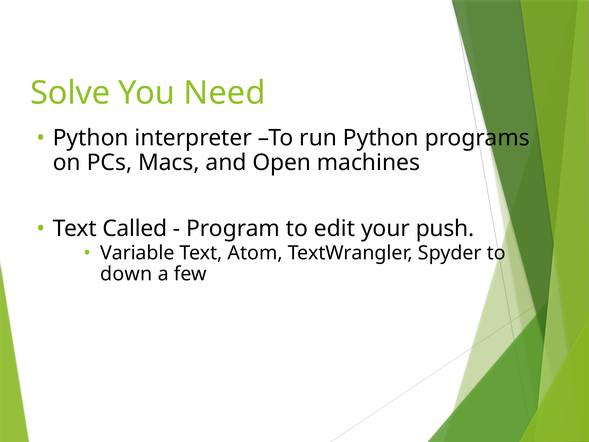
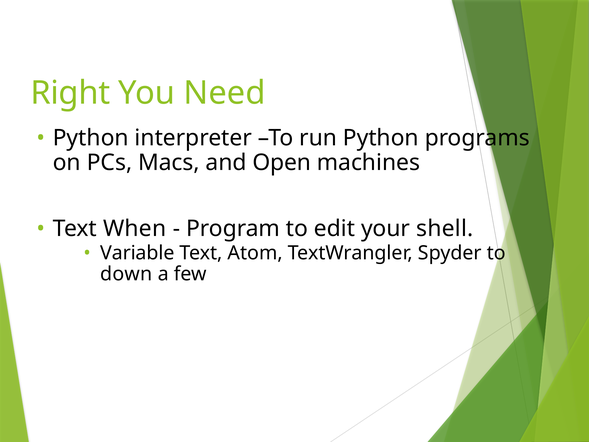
Solve: Solve -> Right (70, 93)
Called: Called -> When (135, 229)
push: push -> shell (445, 229)
